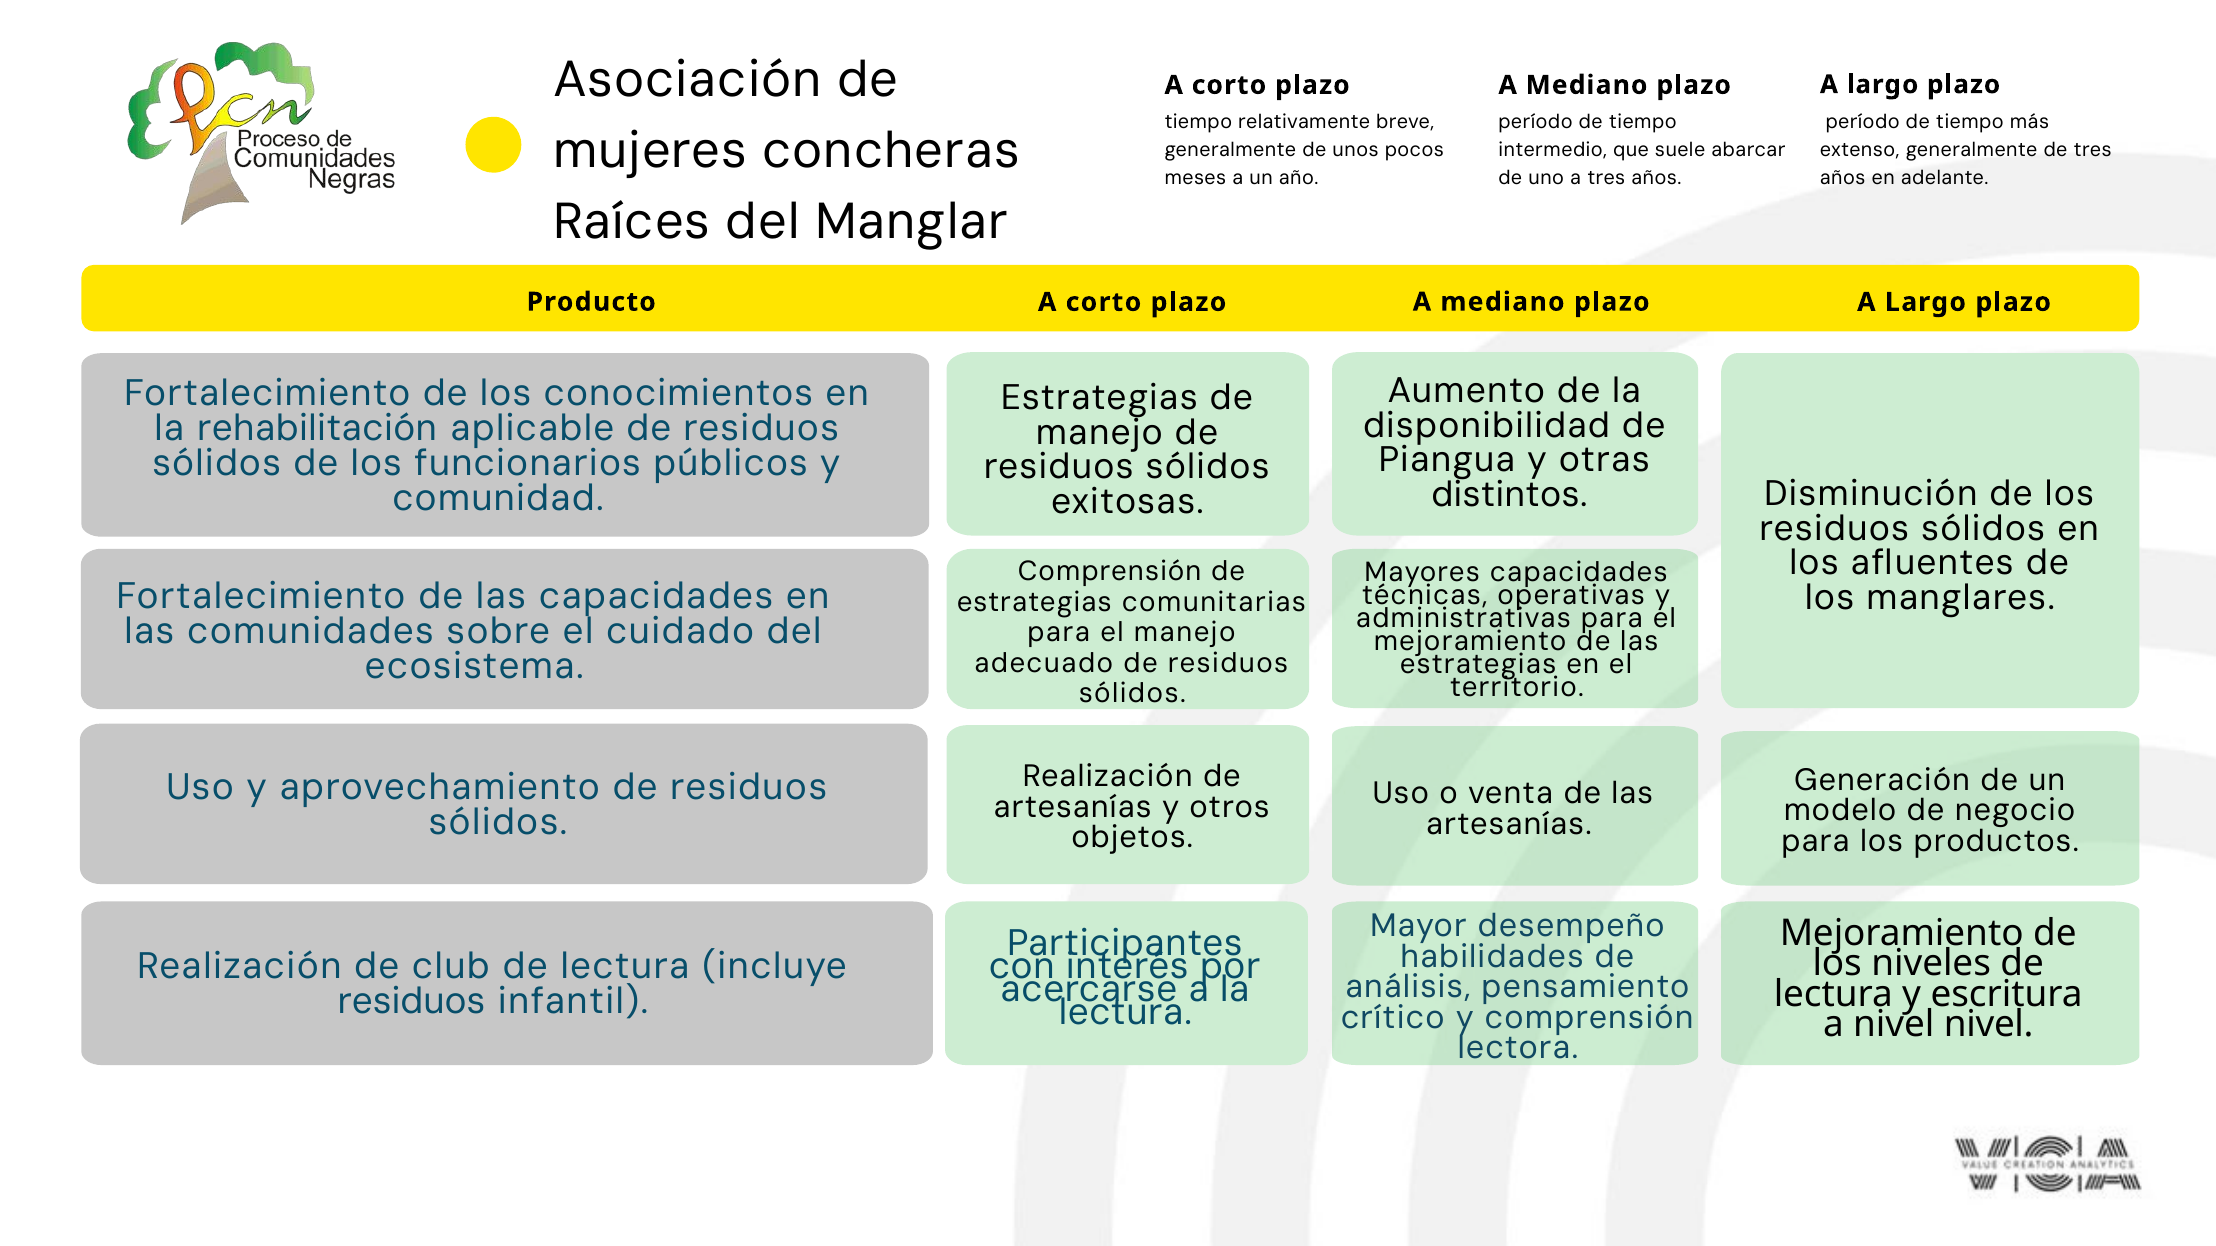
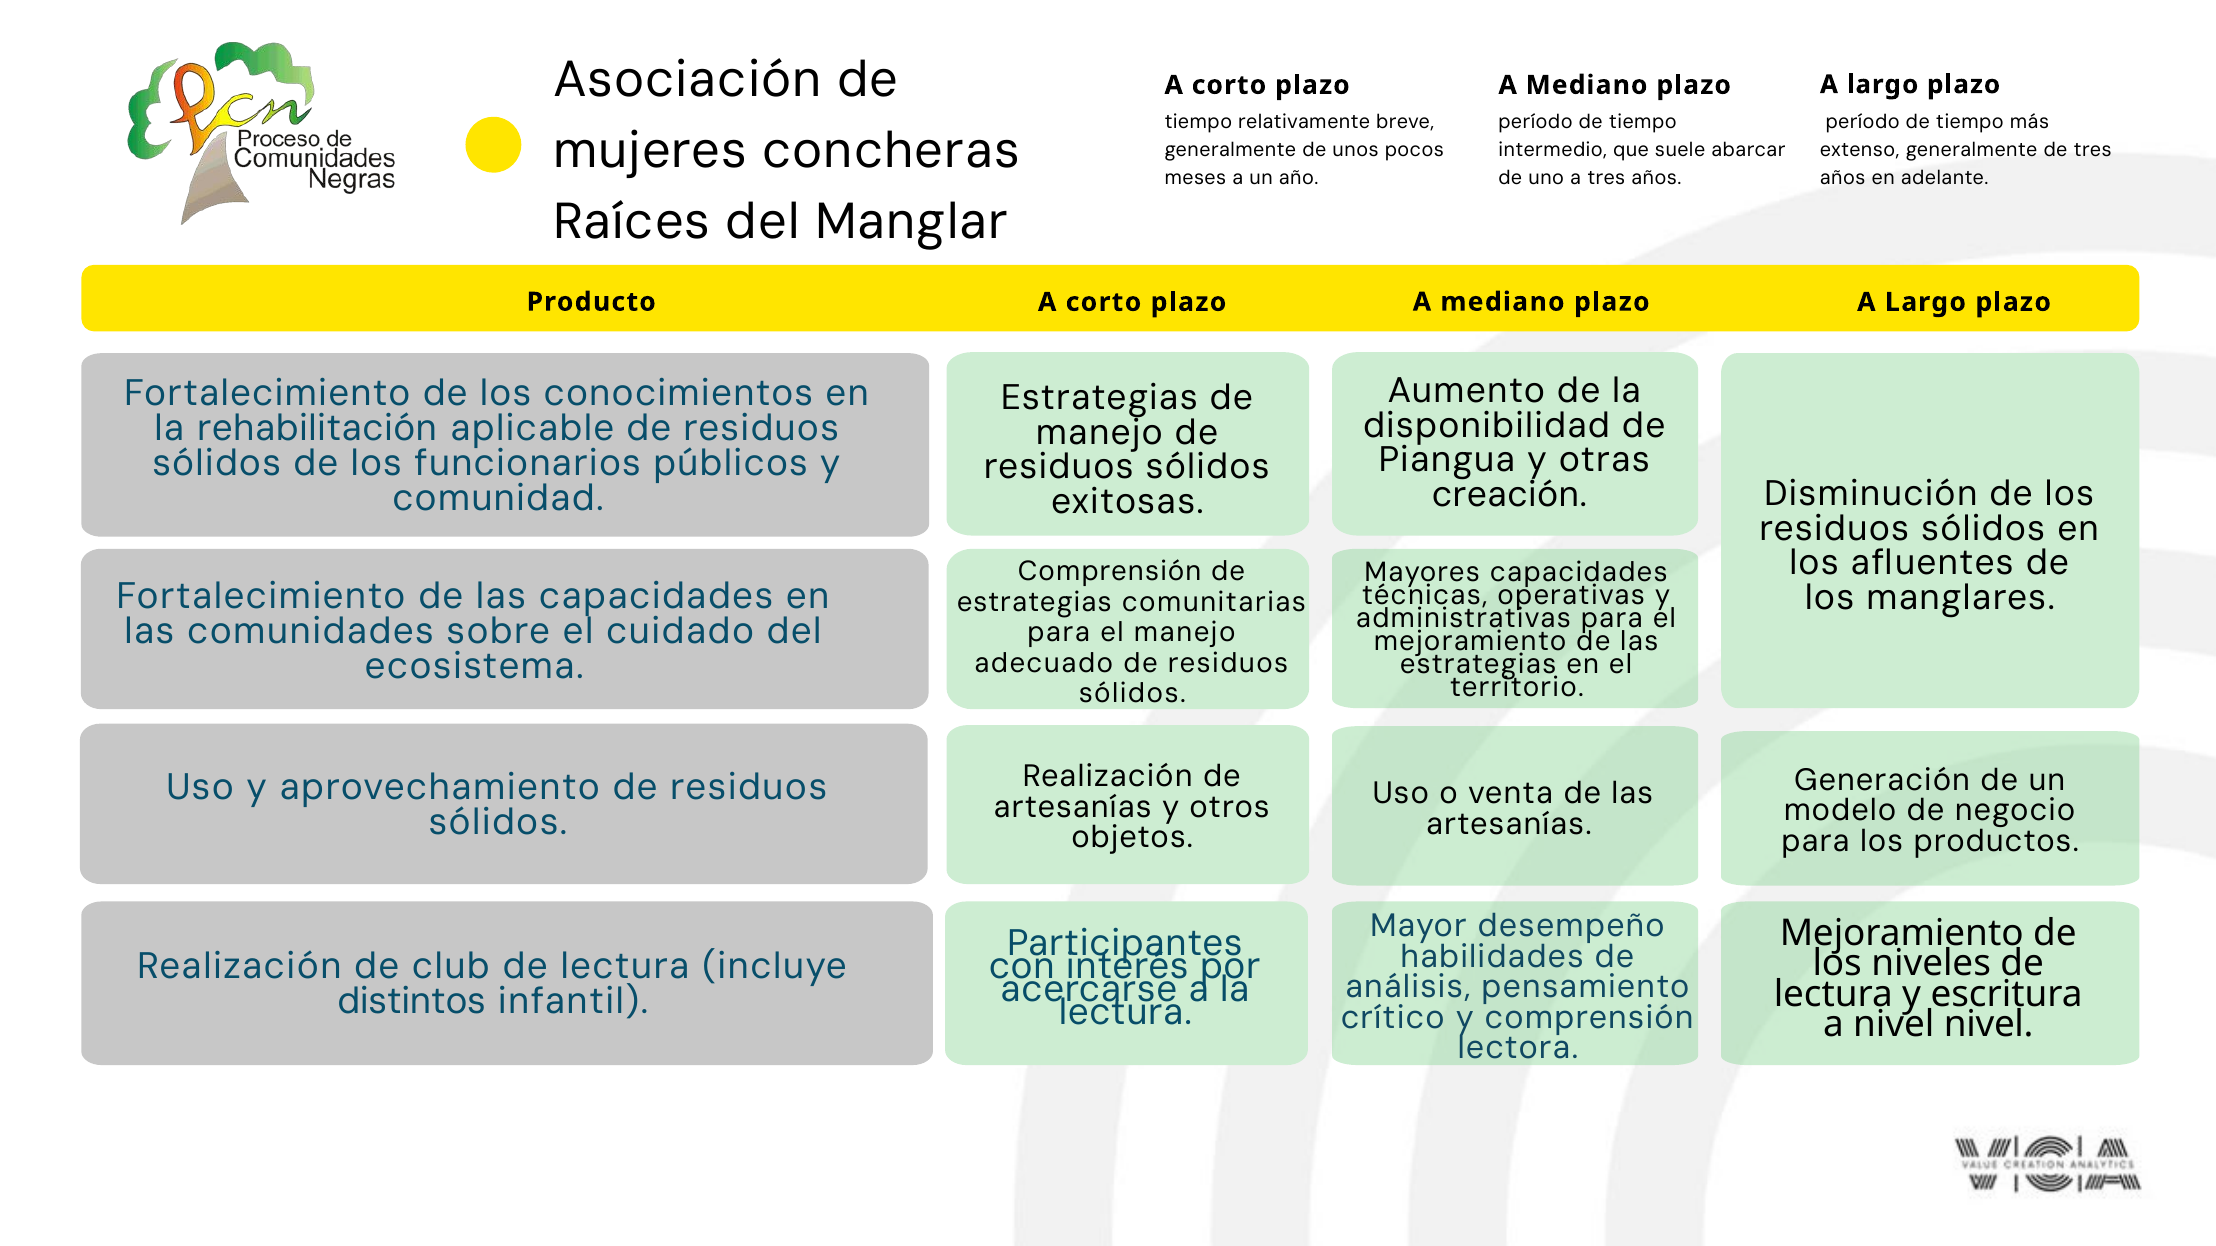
distintos: distintos -> creación (1509, 495)
residuos: residuos -> distintos (412, 1001)
